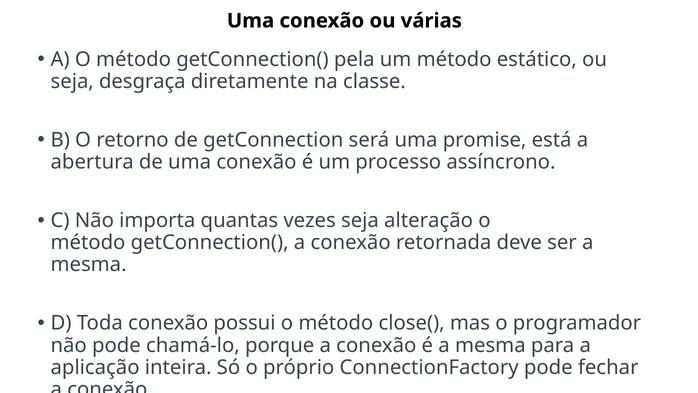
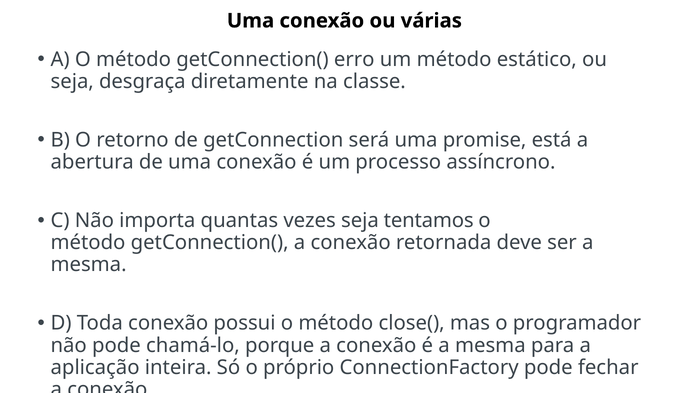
pela: pela -> erro (354, 59)
alteração: alteração -> tentamos (429, 220)
